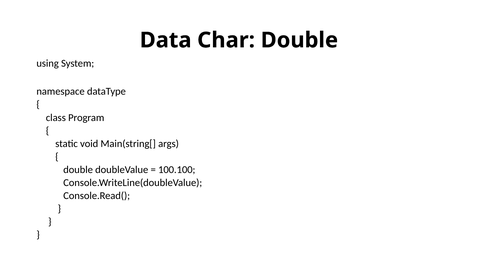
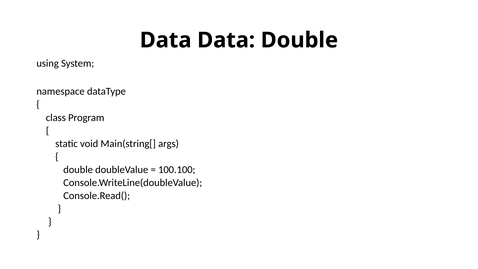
Data Char: Char -> Data (226, 40)
